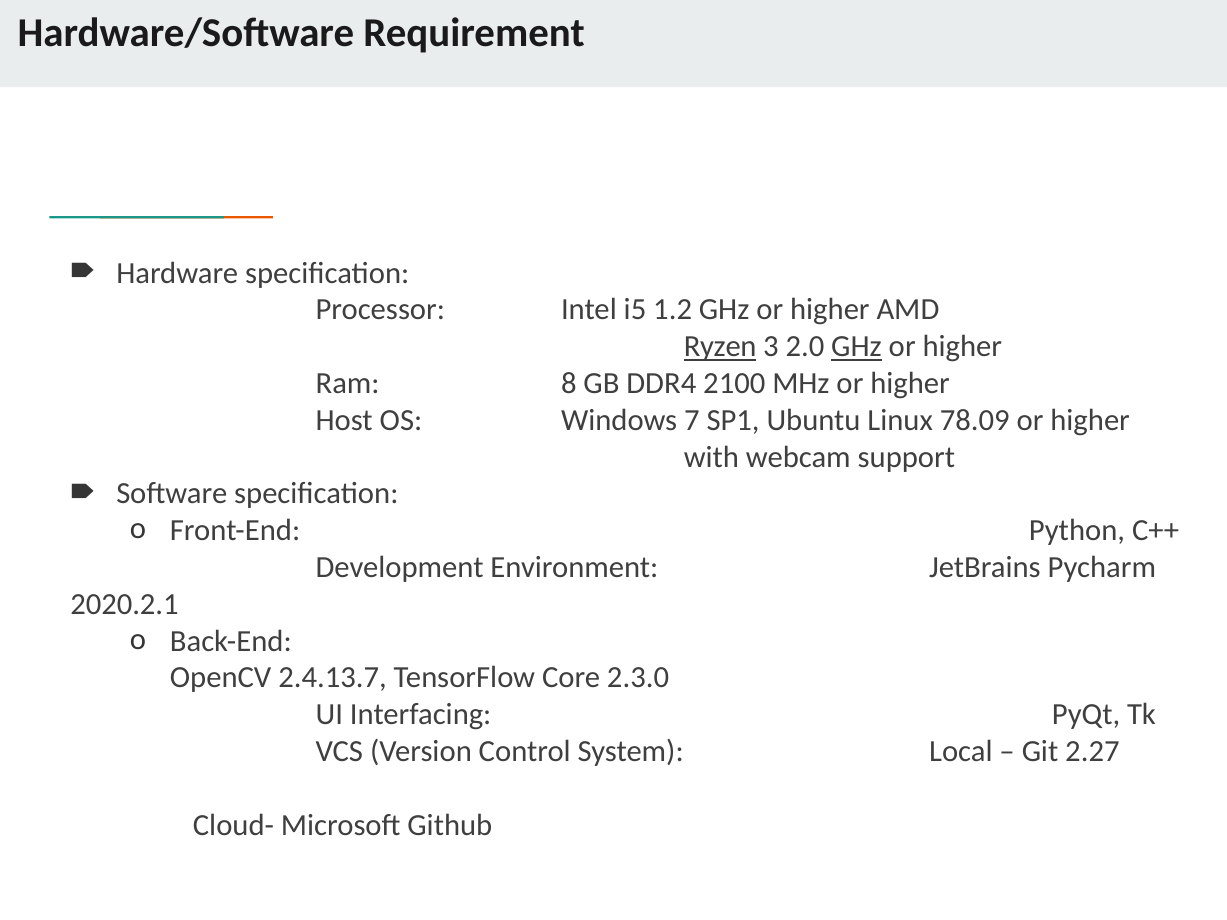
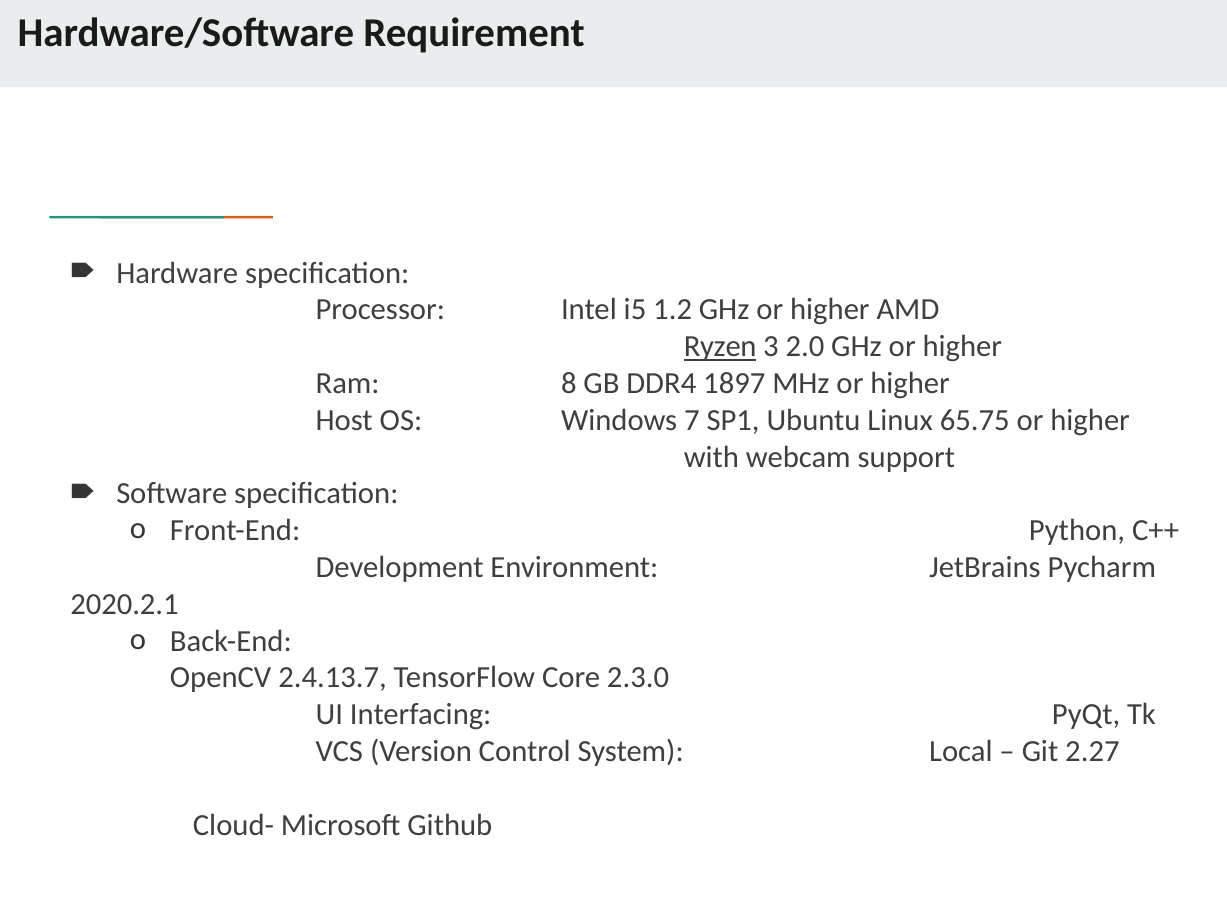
GHz underline: present -> none (857, 347)
2100: 2100 -> 1897 (734, 384)
78.09: 78.09 -> 65.75 (975, 420)
